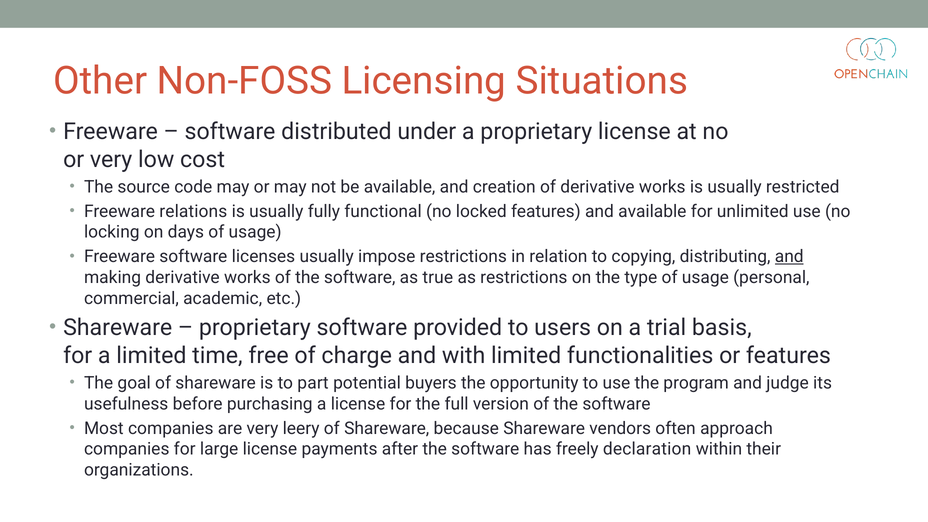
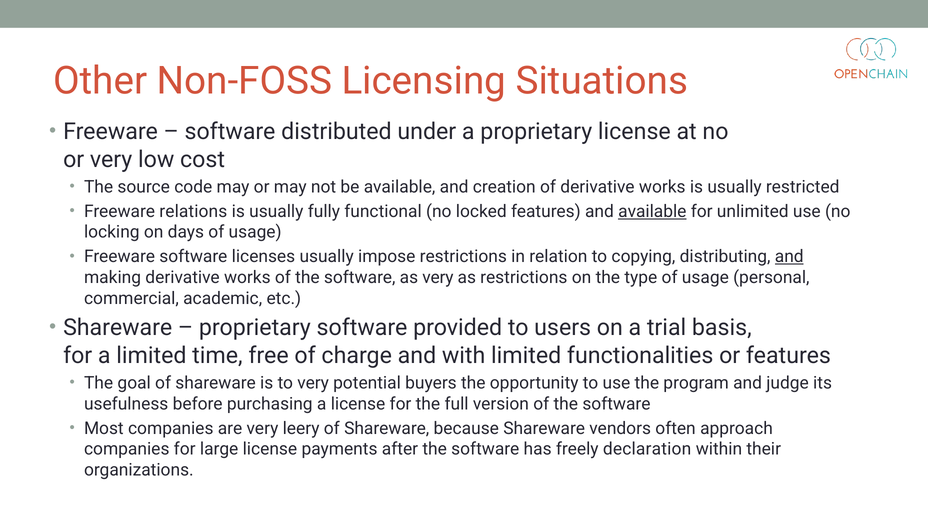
available underline: none -> present (652, 211)
as true: true -> very (438, 277)
to part: part -> very (313, 383)
